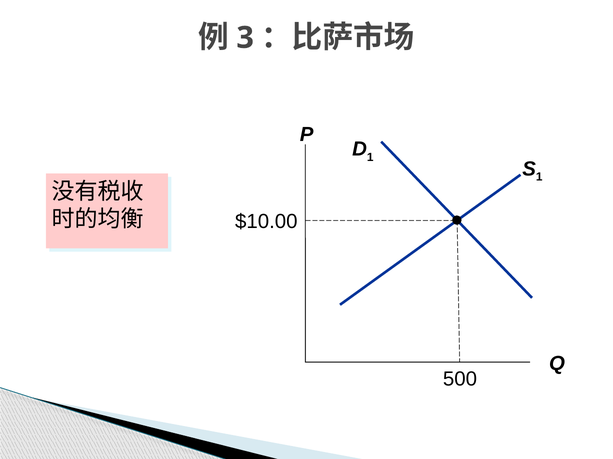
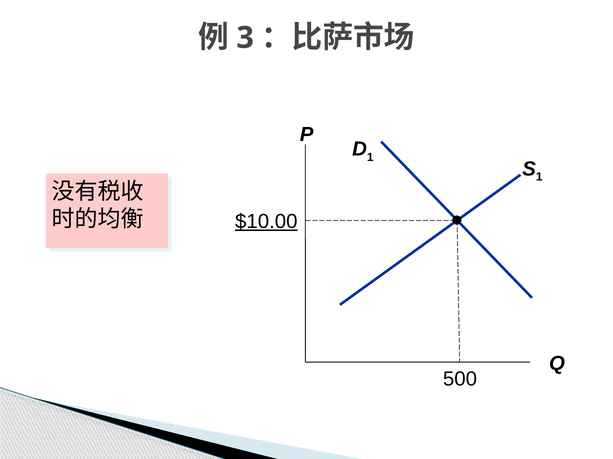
$10.00 underline: none -> present (266, 222)
